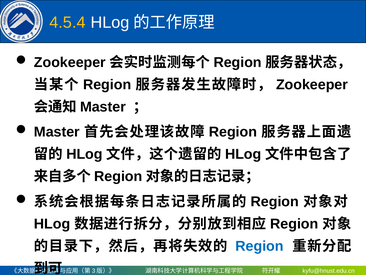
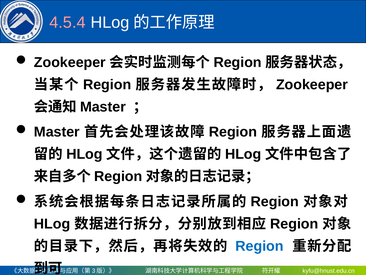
4.5.4 colour: yellow -> pink (67, 22)
